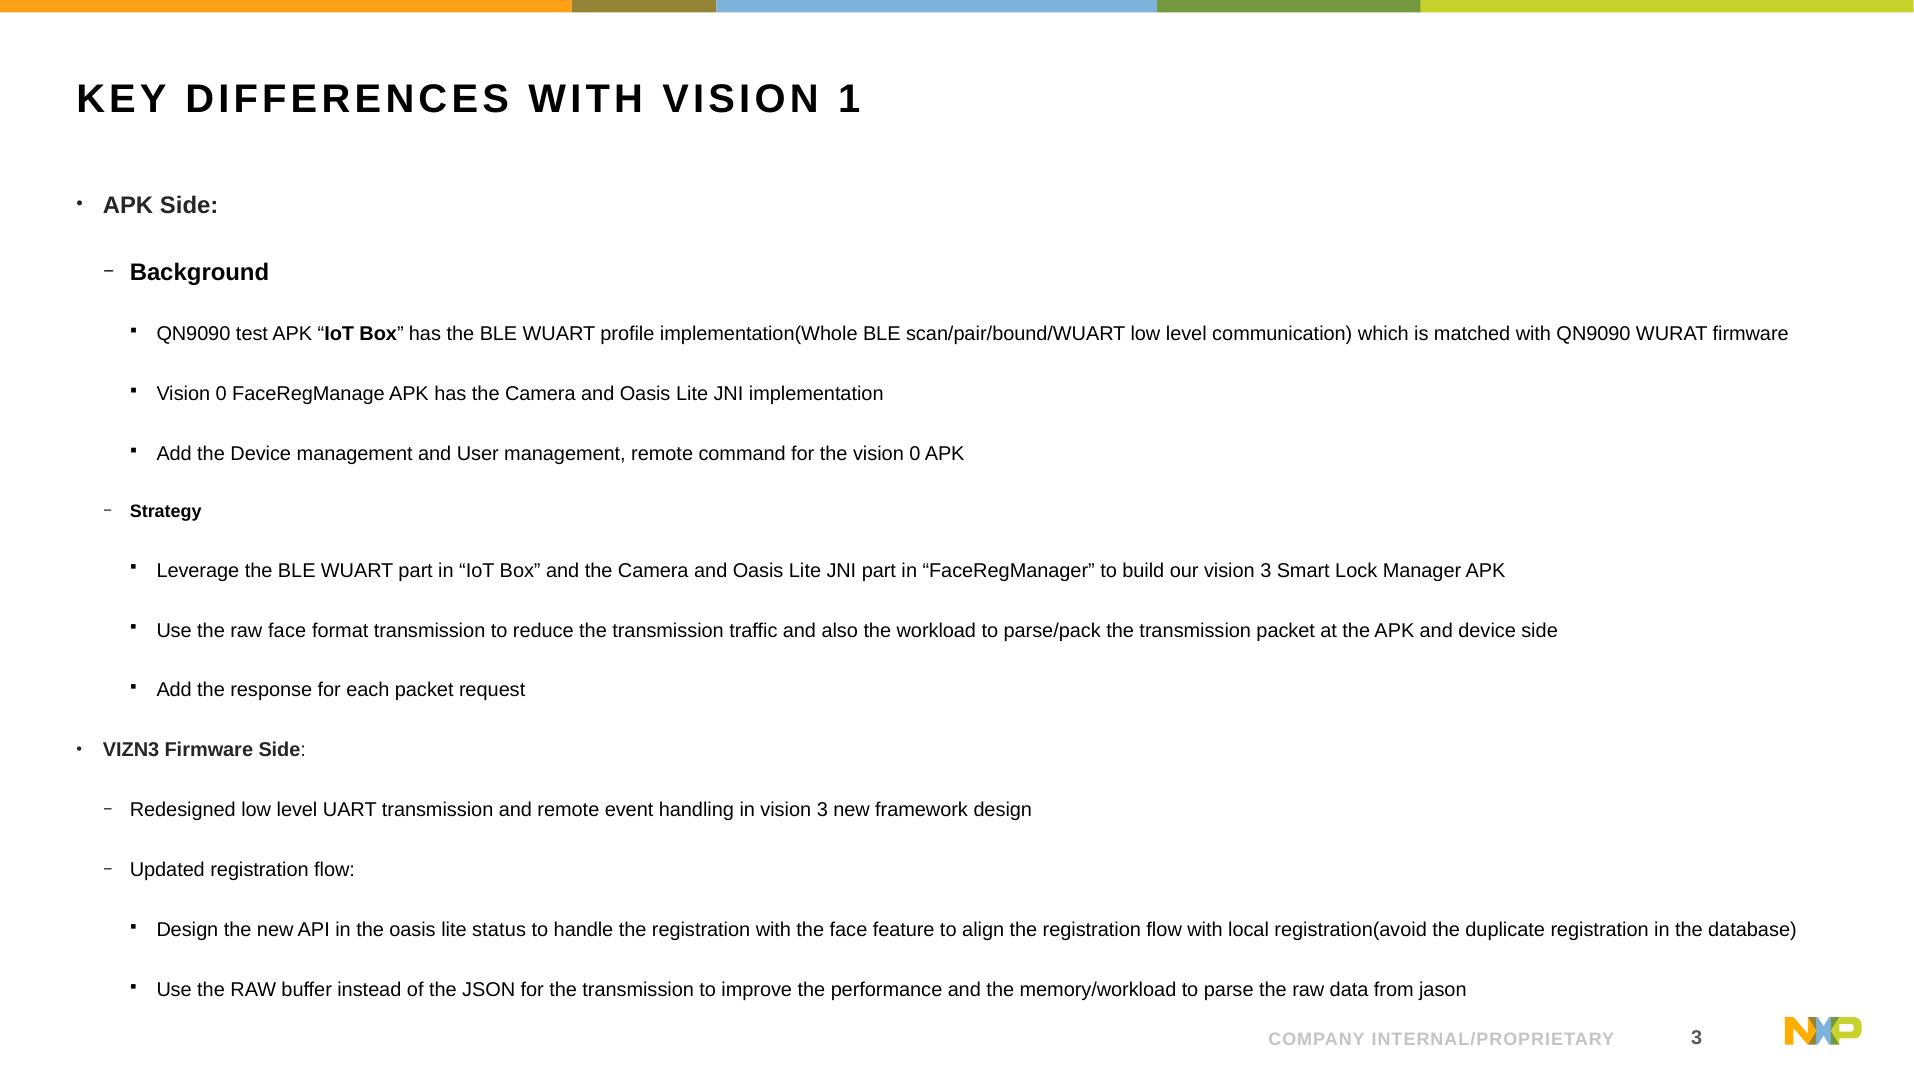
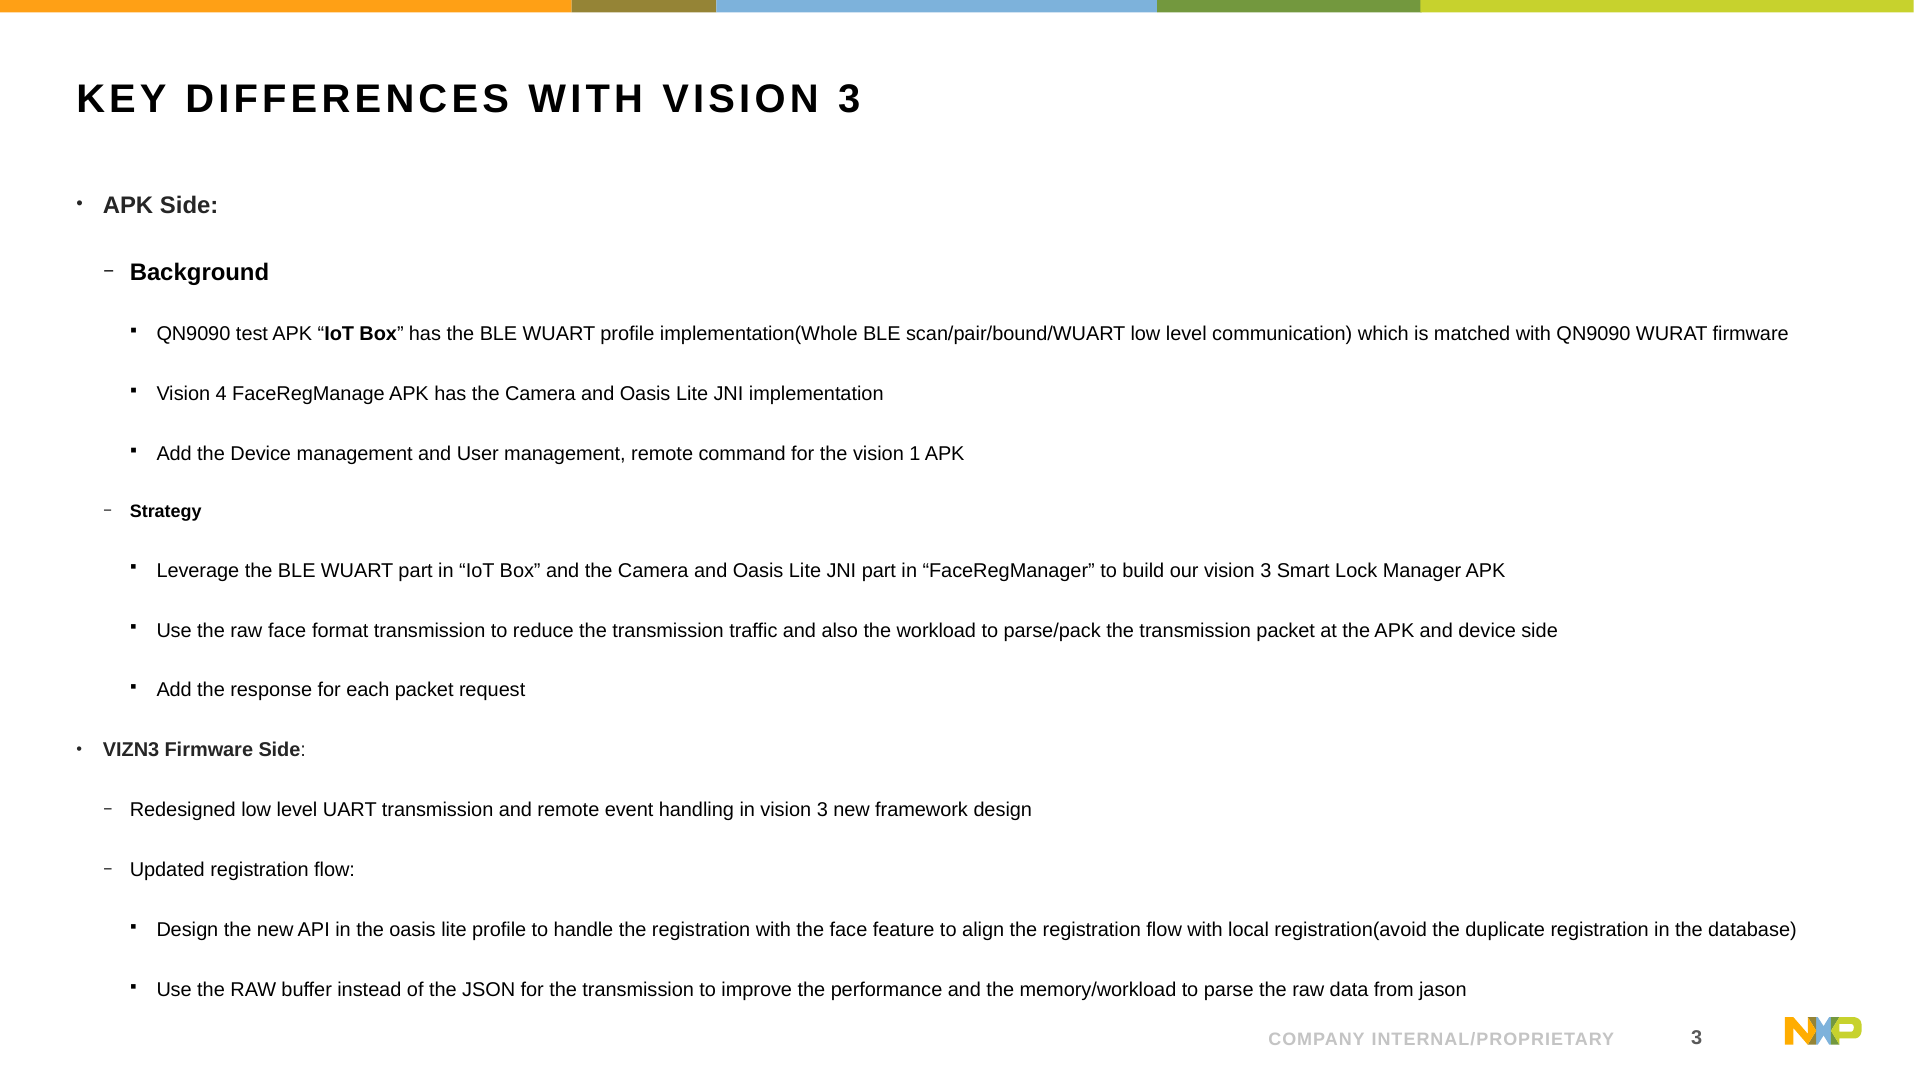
WITH VISION 1: 1 -> 3 (849, 99)
0: 0 -> 4 (221, 394)
the vision 0: 0 -> 1 (915, 454)
lite status: status -> profile (499, 930)
